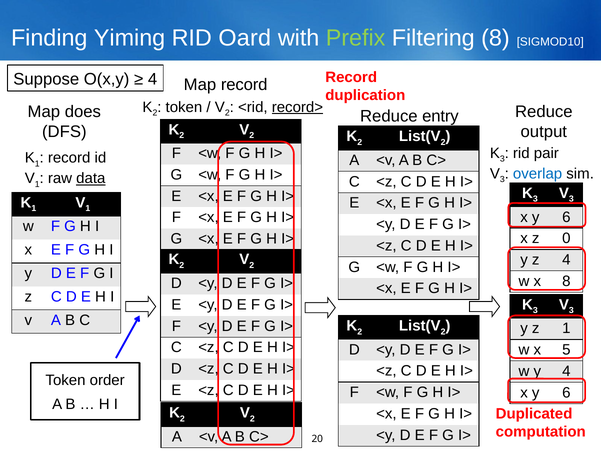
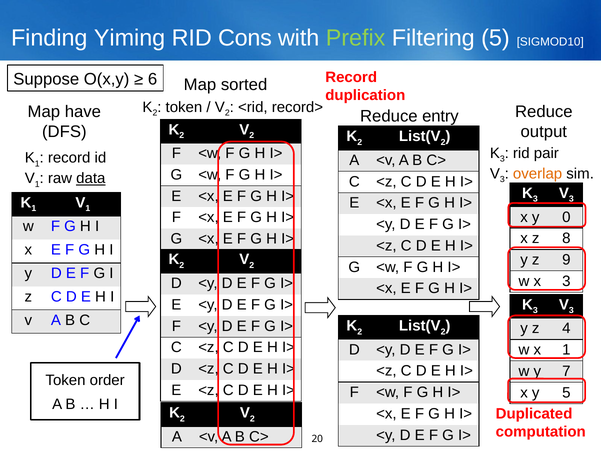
Oard: Oard -> Cons (245, 38)
Filtering 8: 8 -> 5 (495, 38)
4: 4 -> 6 (153, 79)
Map record: record -> sorted (244, 85)
record> underline: present -> none (297, 107)
does: does -> have (83, 112)
overlap colour: blue -> orange (538, 174)
6: 6 -> 0 (566, 217)
0: 0 -> 8 (566, 238)
z 4: 4 -> 9 (566, 260)
x 8: 8 -> 3 (566, 281)
z 1: 1 -> 4 (566, 328)
x 5: 5 -> 1 (566, 350)
y 4: 4 -> 7 (566, 371)
6: 6 -> 5 (566, 392)
